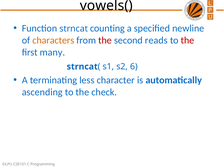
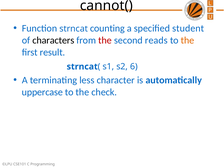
vowels(: vowels( -> cannot( (106, 6)
newline: newline -> student (188, 28)
characters colour: orange -> black (53, 40)
the colour: red -> orange (188, 40)
many: many -> result (52, 52)
ascending: ascending -> uppercase (42, 92)
